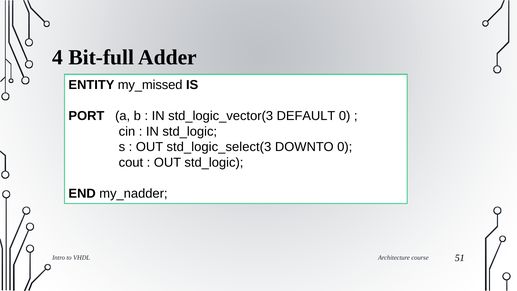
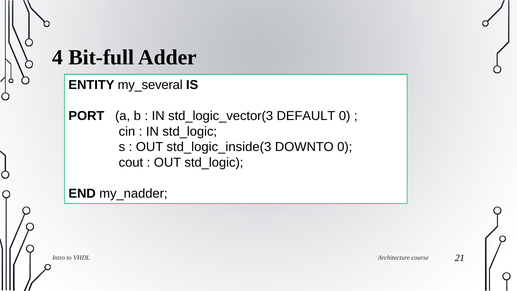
my_missed: my_missed -> my_several (150, 85)
std_logic_select(3: std_logic_select(3 -> std_logic_inside(3 (219, 147)
51: 51 -> 21 (460, 258)
